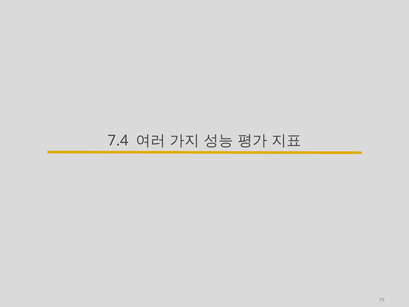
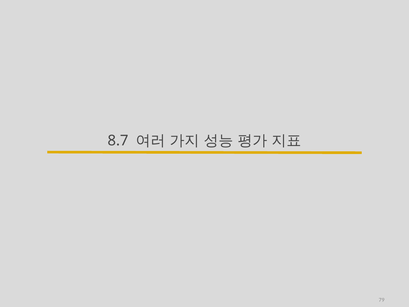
7.4: 7.4 -> 8.7 (118, 141)
